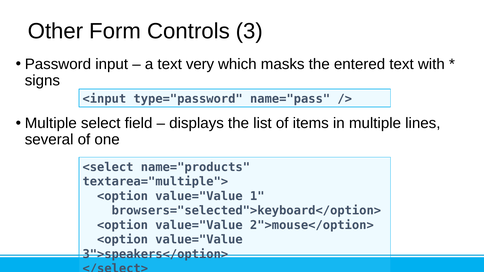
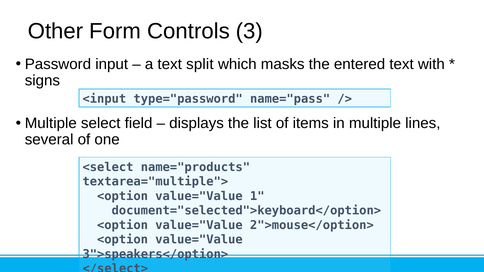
very: very -> split (200, 64)
browsers="selected">keyboard</option>: browsers="selected">keyboard</option> -> document="selected">keyboard</option> (246, 211)
